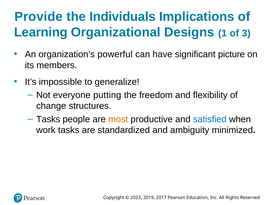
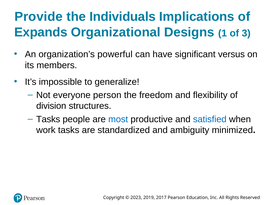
Learning: Learning -> Expands (41, 32)
picture: picture -> versus (231, 54)
putting: putting -> person (107, 95)
change: change -> division (51, 106)
most colour: orange -> blue (118, 119)
